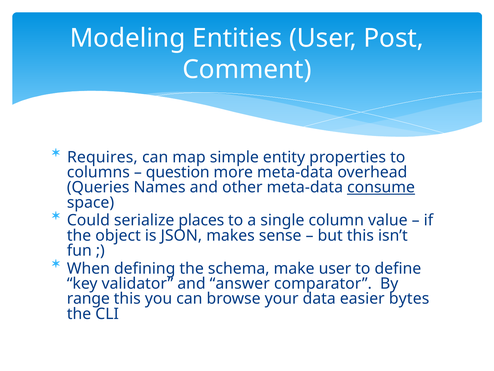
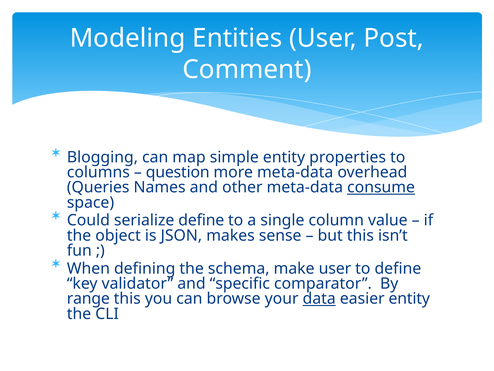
Requires: Requires -> Blogging (102, 157)
serialize places: places -> define (201, 220)
answer: answer -> specific (240, 283)
data underline: none -> present (319, 298)
easier bytes: bytes -> entity (409, 298)
